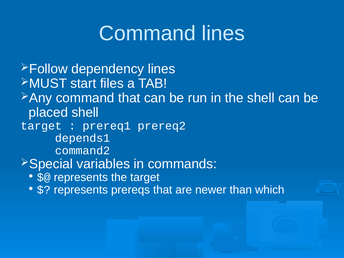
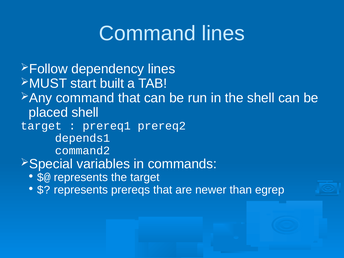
files: files -> built (112, 83)
which: which -> egrep (270, 190)
